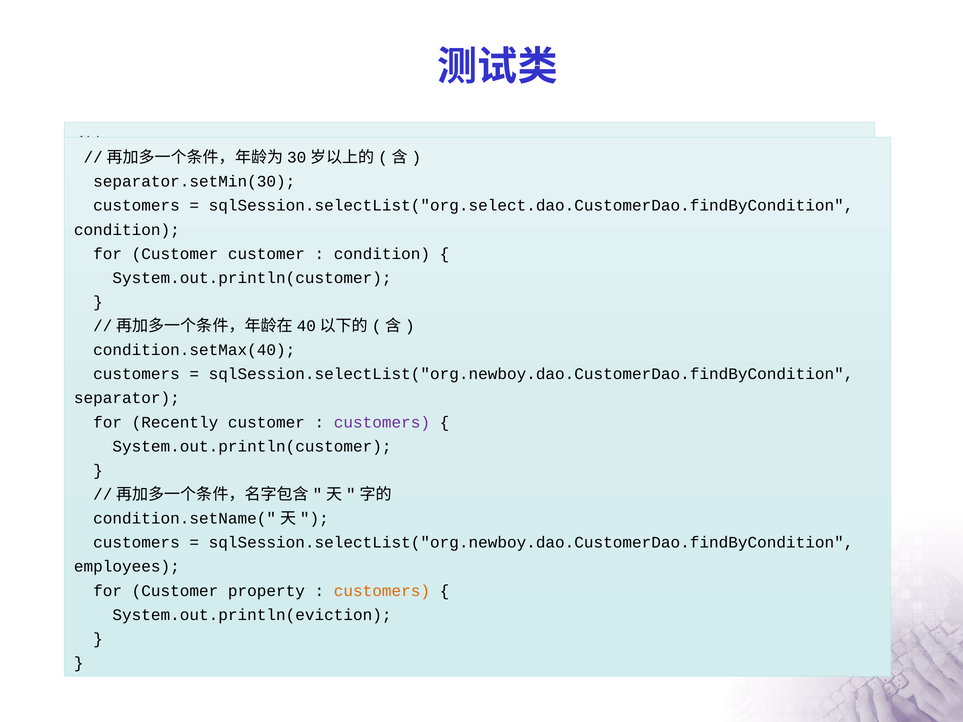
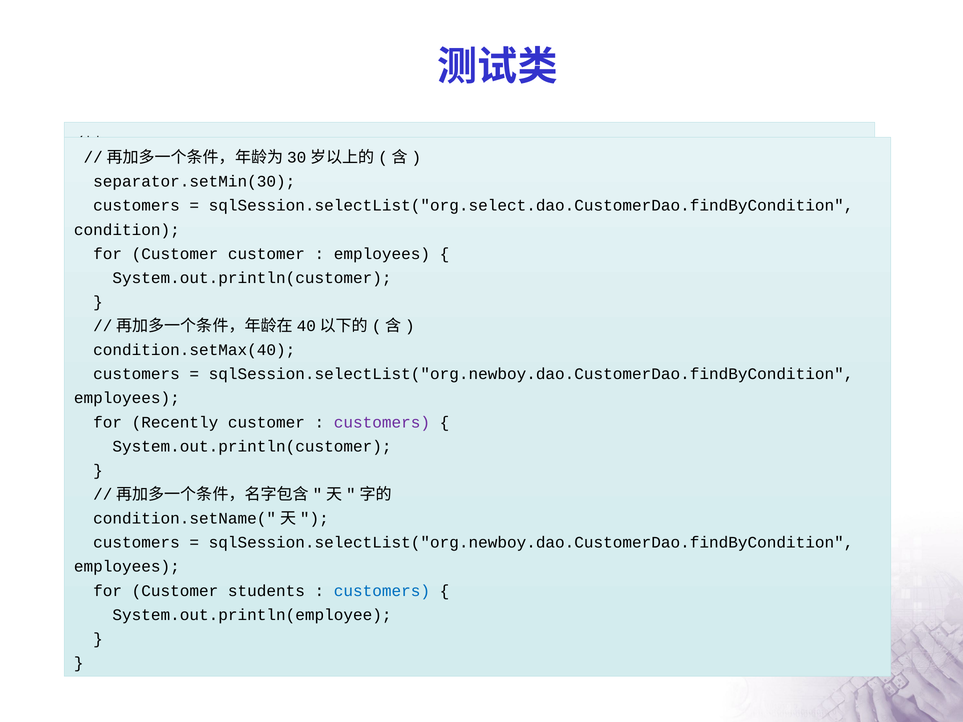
condition: condition -> employees (382, 254)
separator: separator -> employees (127, 398)
property: property -> students (266, 591)
customers colour: orange -> blue (382, 591)
System.out.println(eviction: System.out.println(eviction -> System.out.println(employee (252, 615)
